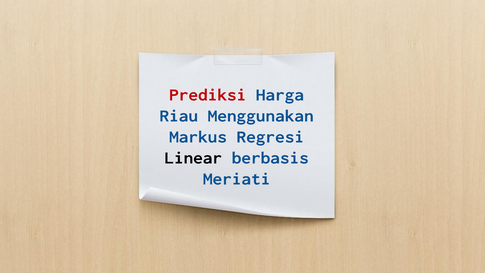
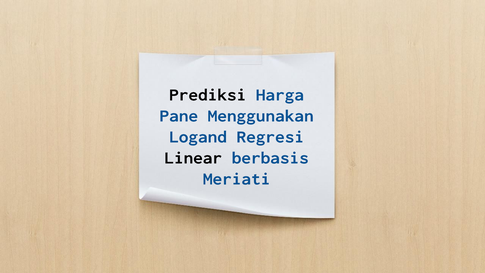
Prediksi colour: red -> black (208, 95)
Riau: Riau -> Pane (179, 116)
Markus: Markus -> Logand (198, 137)
